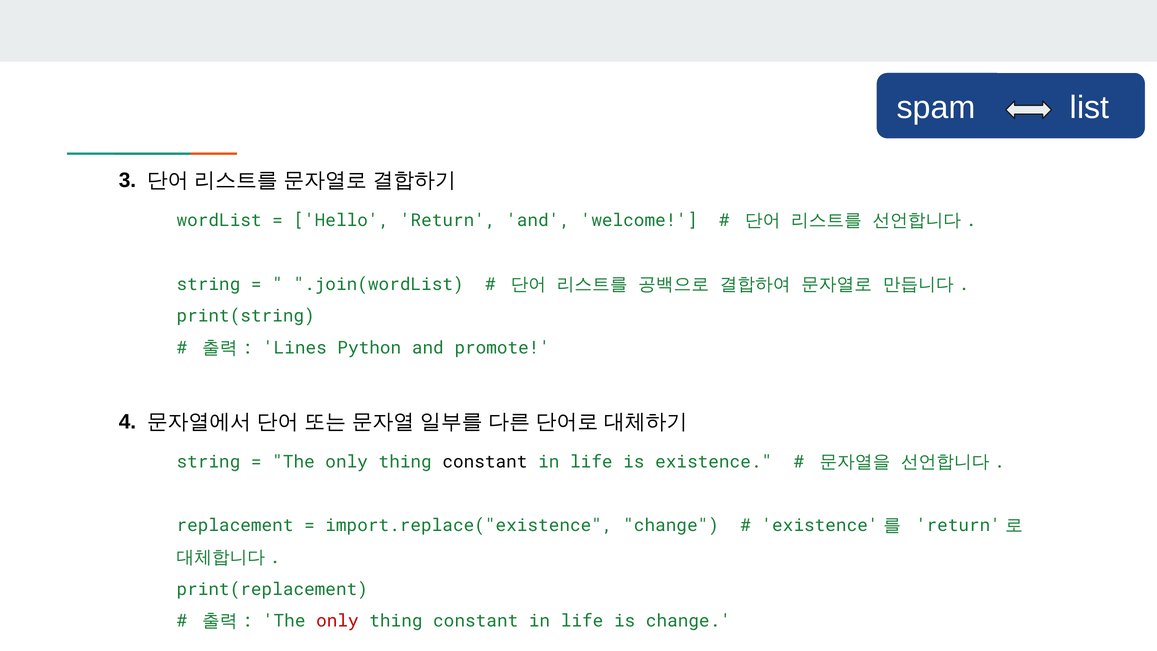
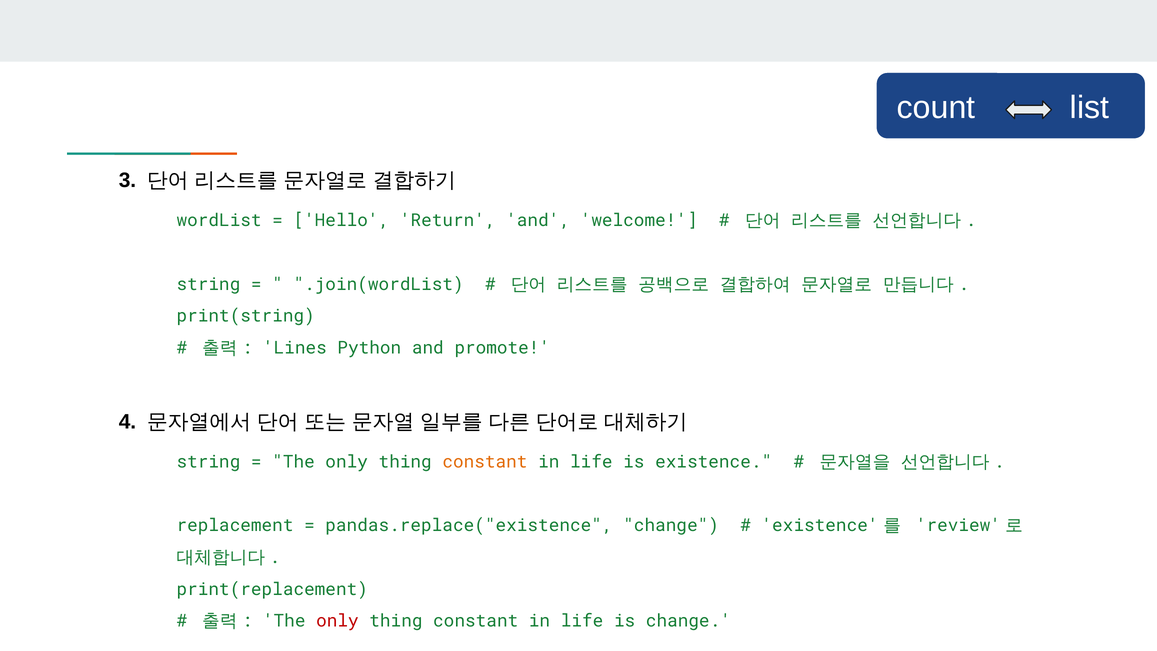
spam: spam -> count (936, 108)
constant colour: black -> orange (485, 462)
import.replace("existence: import.replace("existence -> pandas.replace("existence (469, 525)
return: return -> review (958, 525)
